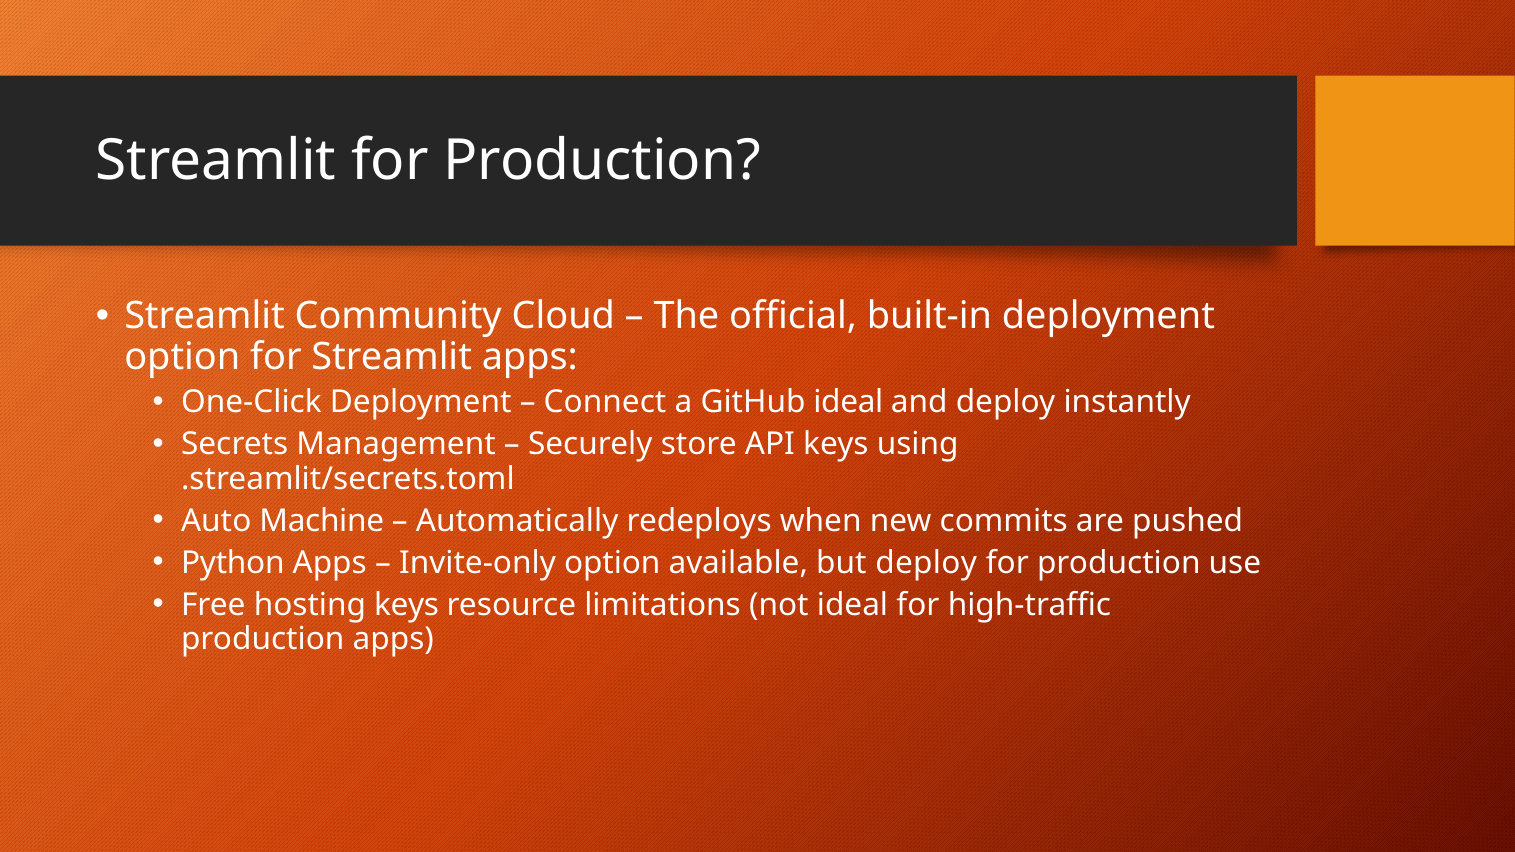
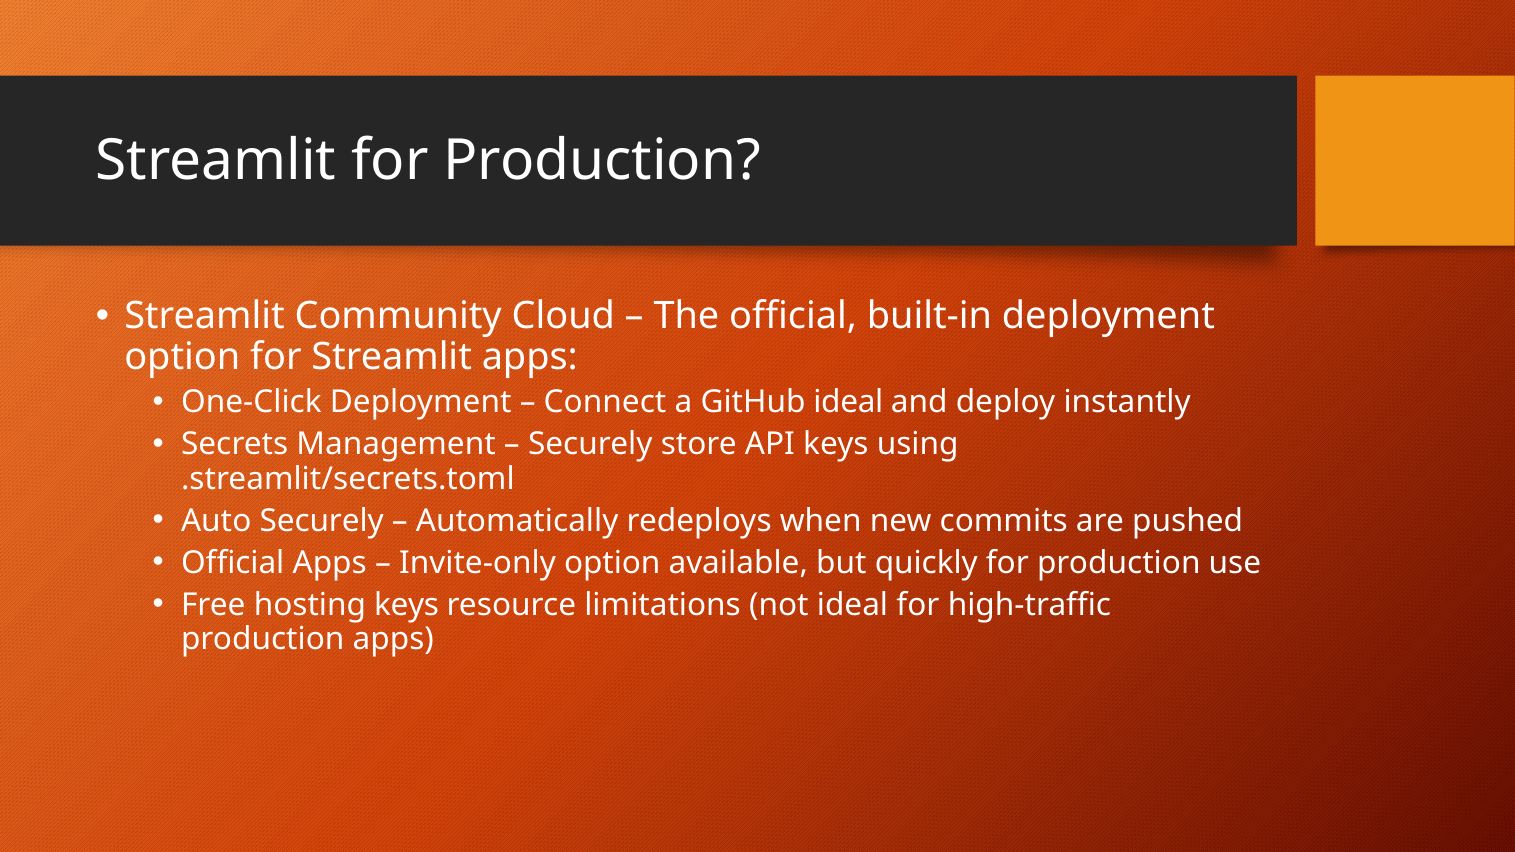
Auto Machine: Machine -> Securely (322, 521)
Python: Python -> Official (233, 563)
but deploy: deploy -> quickly (926, 563)
